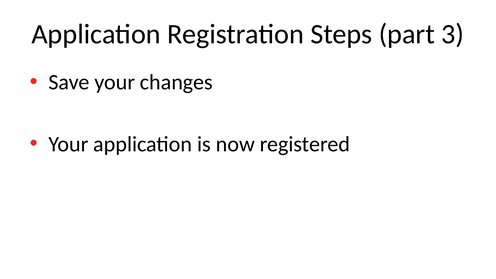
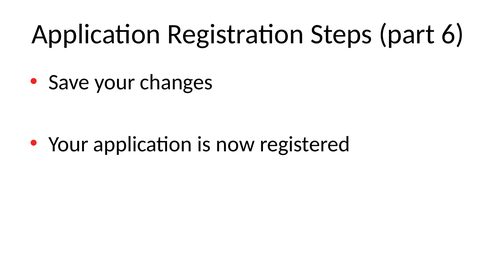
3: 3 -> 6 (453, 34)
